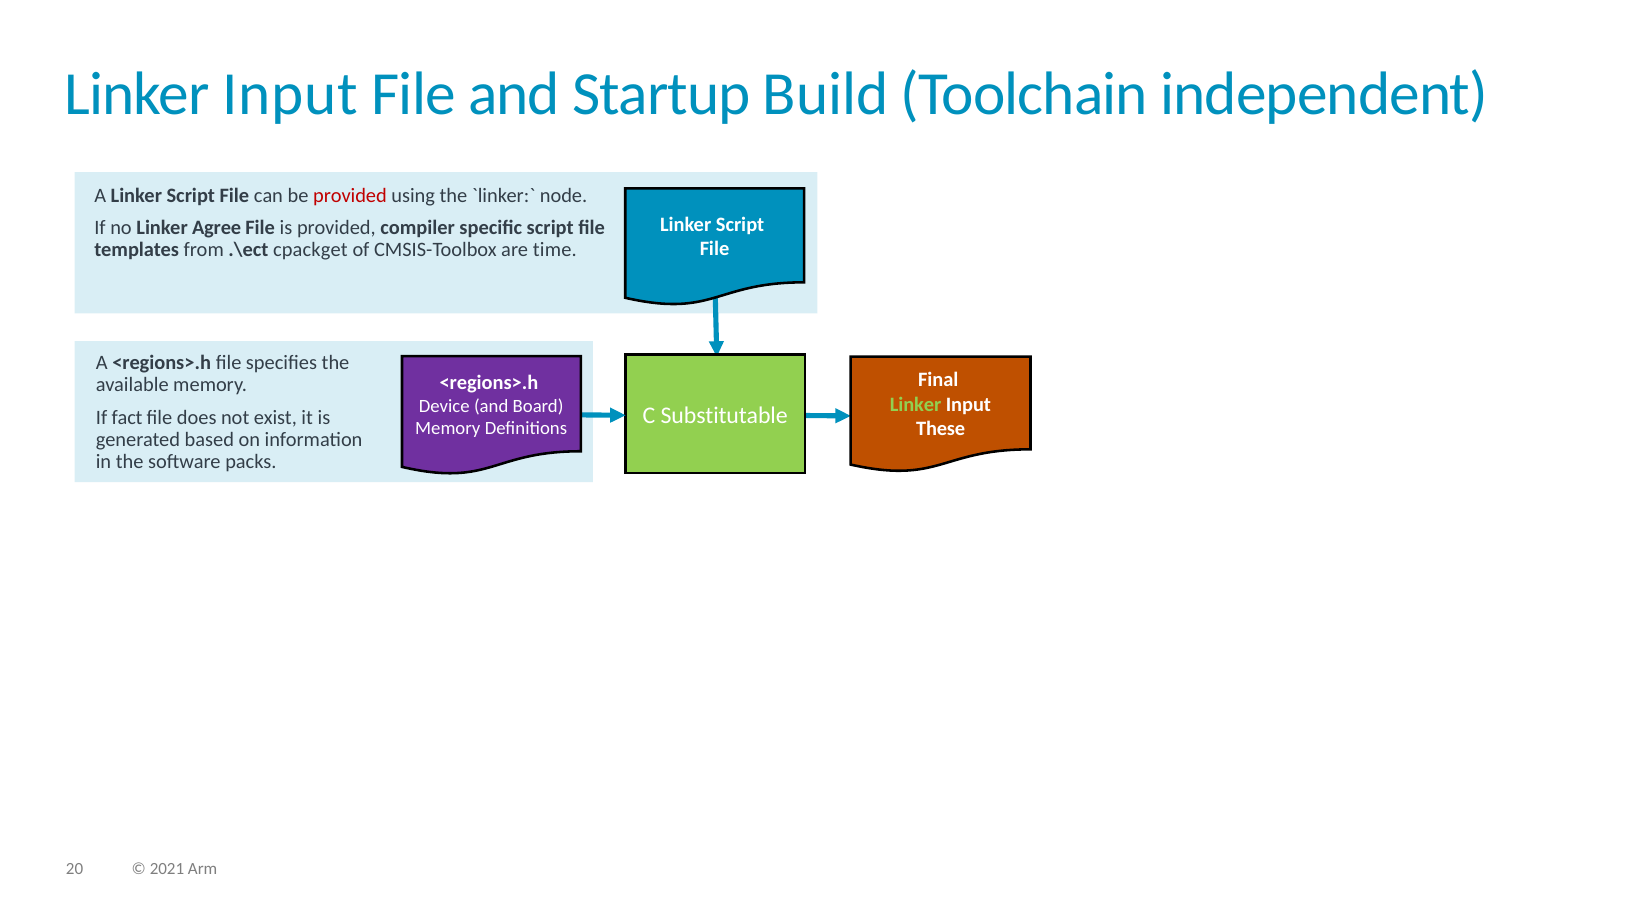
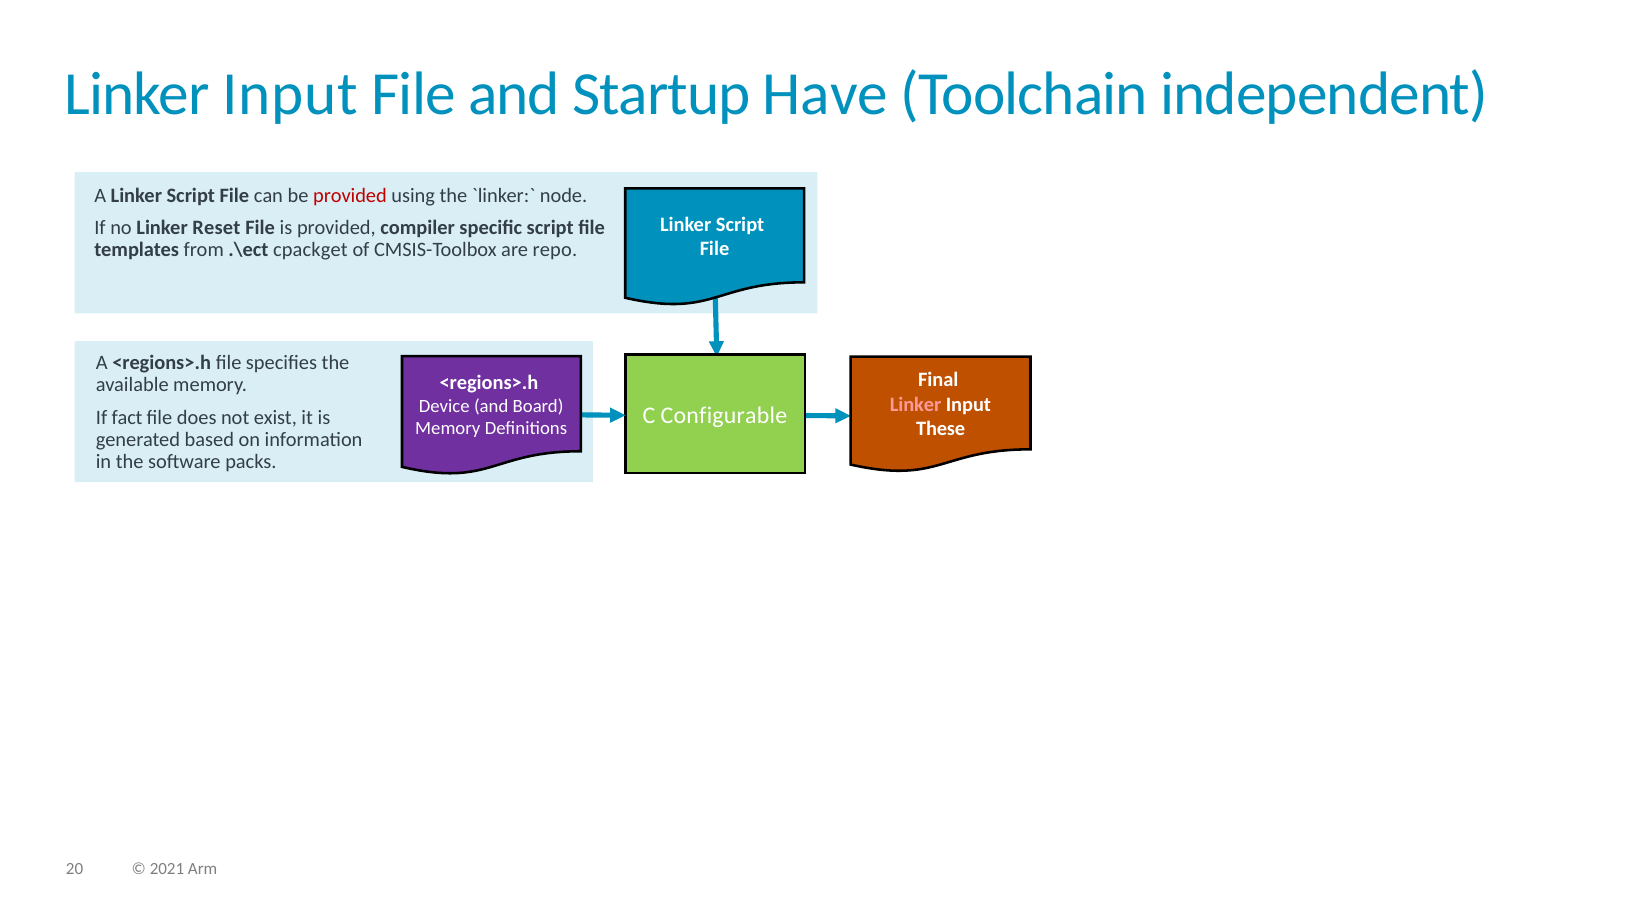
Build: Build -> Have (826, 94)
Agree: Agree -> Reset (216, 228)
time: time -> repo (555, 250)
Linker colour: light green -> pink (916, 404)
Substitutable: Substitutable -> Configurable (724, 415)
